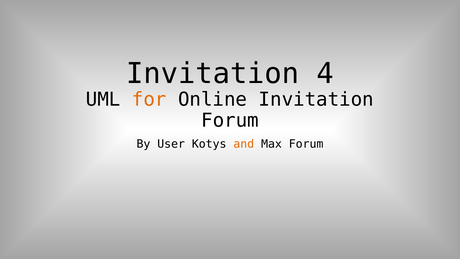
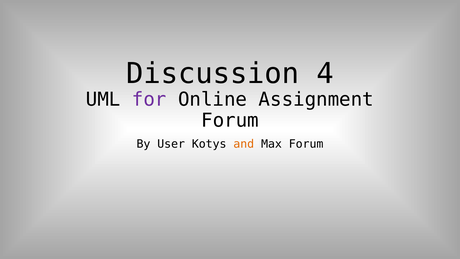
Invitation: Invitation -> Discussion (213, 74)
for colour: orange -> purple (149, 100)
Online Invitation: Invitation -> Assignment (316, 100)
